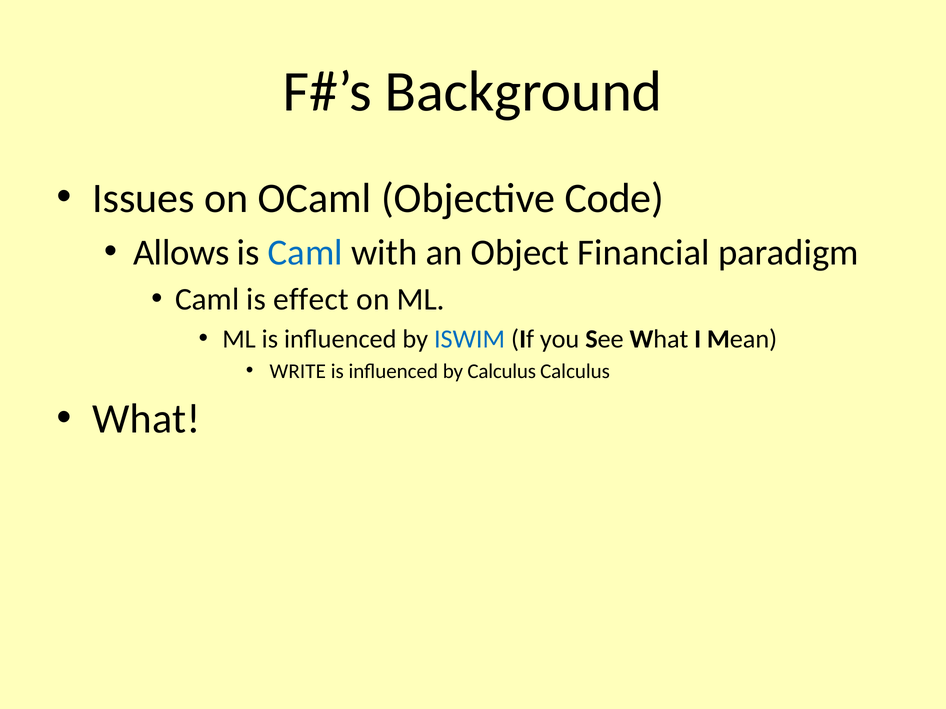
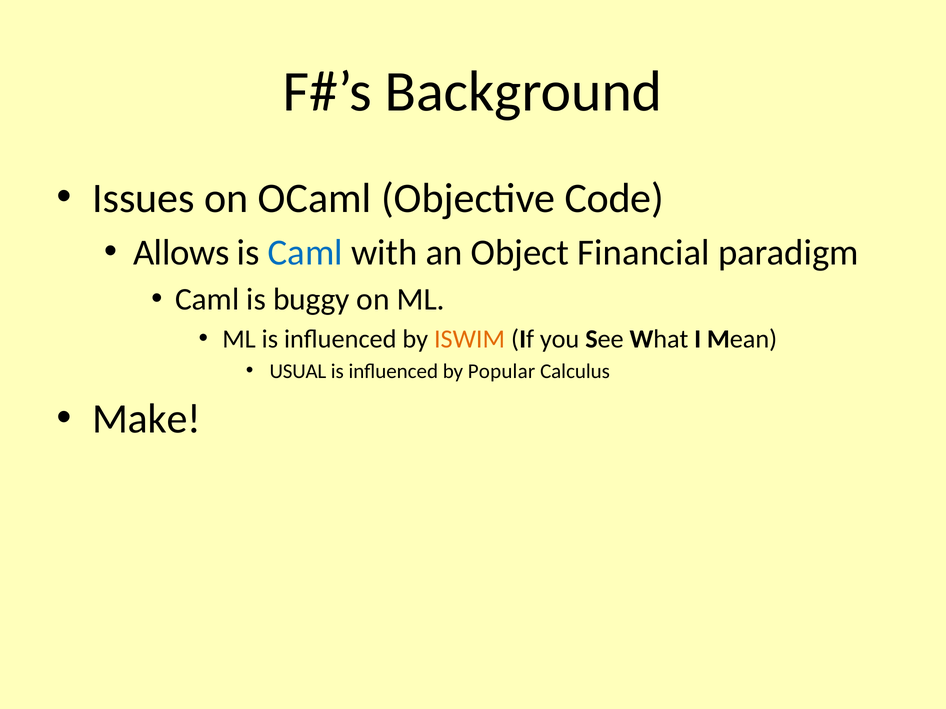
effect: effect -> buggy (311, 300)
ISWIM colour: blue -> orange (470, 339)
WRITE: WRITE -> USUAL (298, 372)
by Calculus: Calculus -> Popular (502, 372)
What: What -> Make (147, 419)
